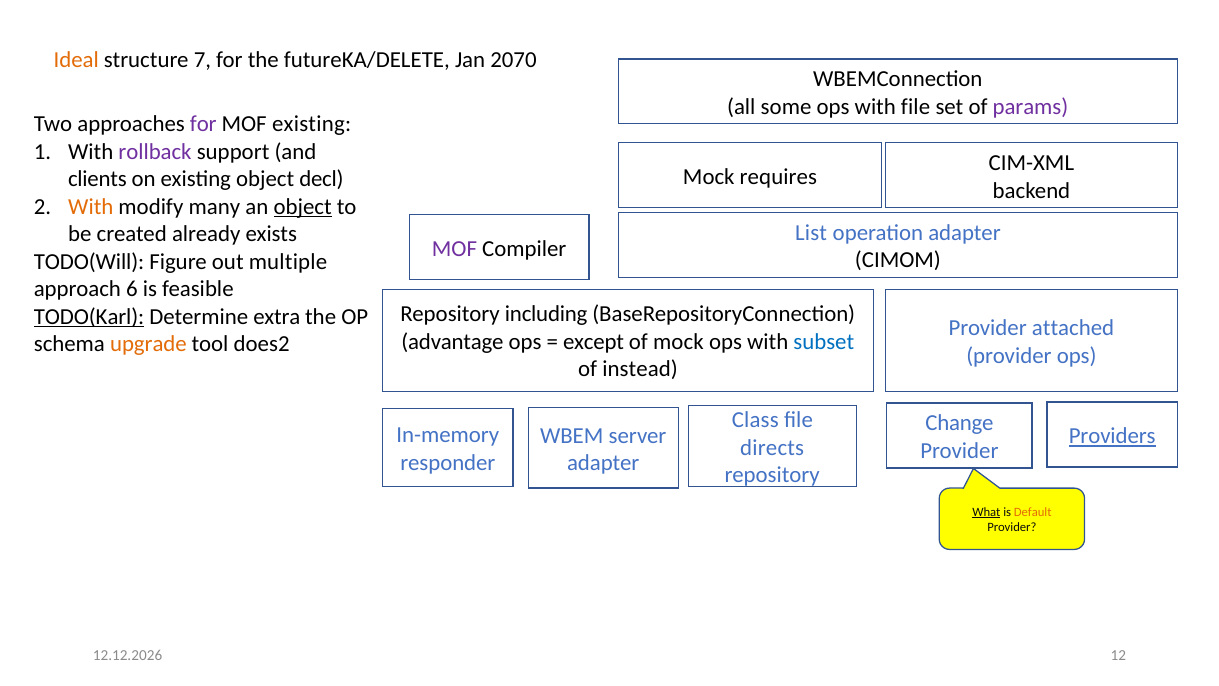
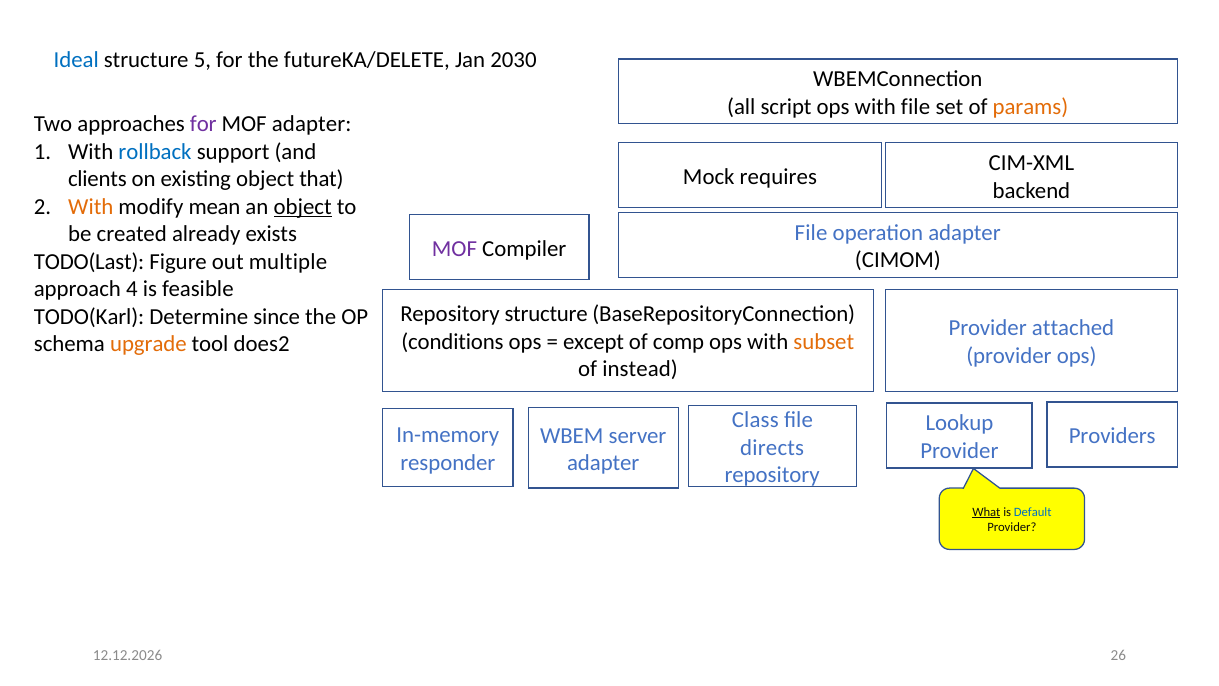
Ideal colour: orange -> blue (76, 60)
7: 7 -> 5 (202, 60)
2070: 2070 -> 2030 (513, 60)
some: some -> script (786, 107)
params colour: purple -> orange (1030, 107)
MOF existing: existing -> adapter (312, 124)
rollback colour: purple -> blue (155, 152)
decl: decl -> that (321, 179)
many: many -> mean (215, 207)
List: List -> File (811, 233)
TODO(Will: TODO(Will -> TODO(Last (89, 262)
6: 6 -> 4 (132, 289)
Repository including: including -> structure (546, 314)
TODO(Karl underline: present -> none (89, 316)
extra: extra -> since (277, 316)
advantage: advantage -> conditions (452, 342)
of mock: mock -> comp (679, 342)
subset colour: blue -> orange (824, 342)
Change: Change -> Lookup (959, 423)
Providers underline: present -> none (1112, 436)
Default colour: orange -> blue (1033, 512)
12: 12 -> 26 (1118, 655)
